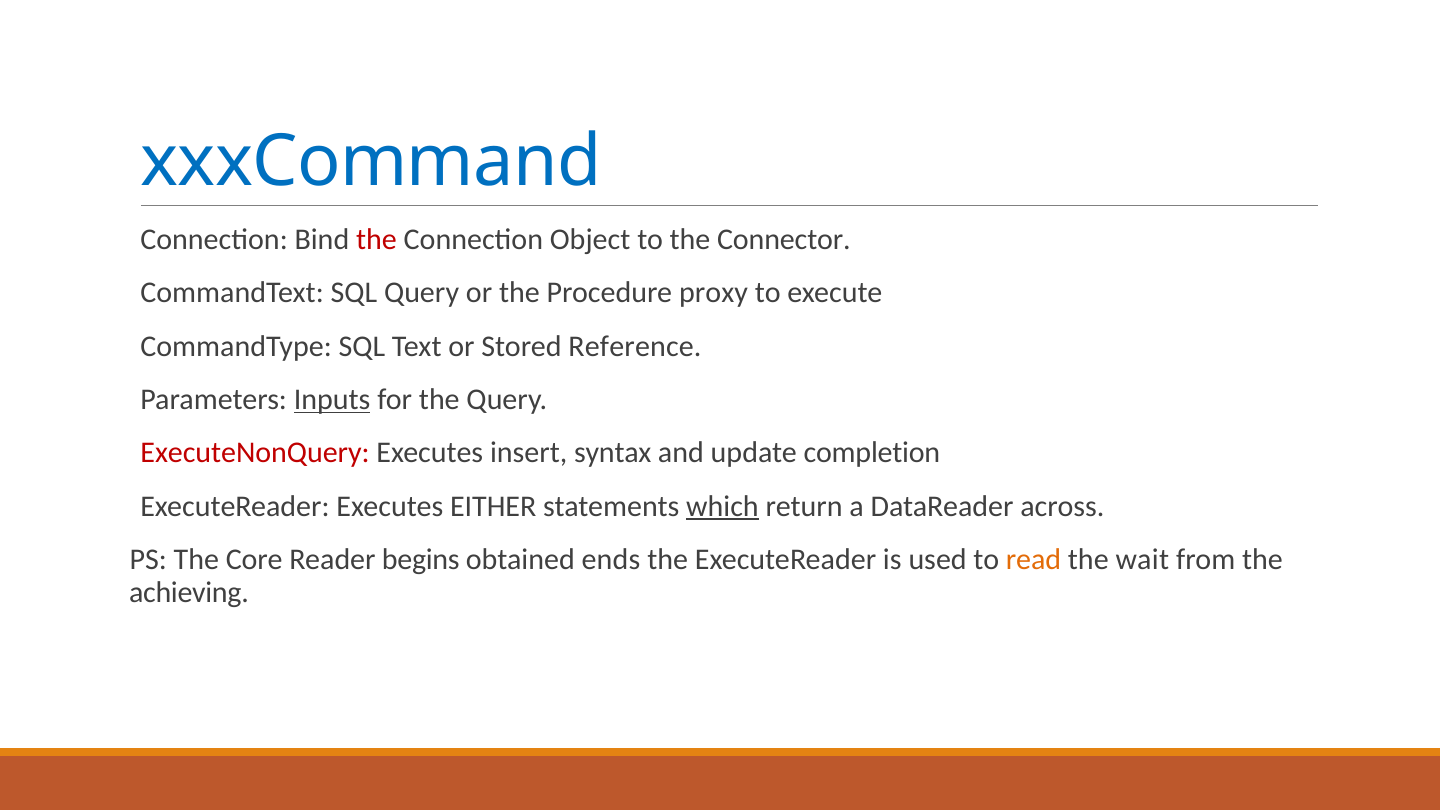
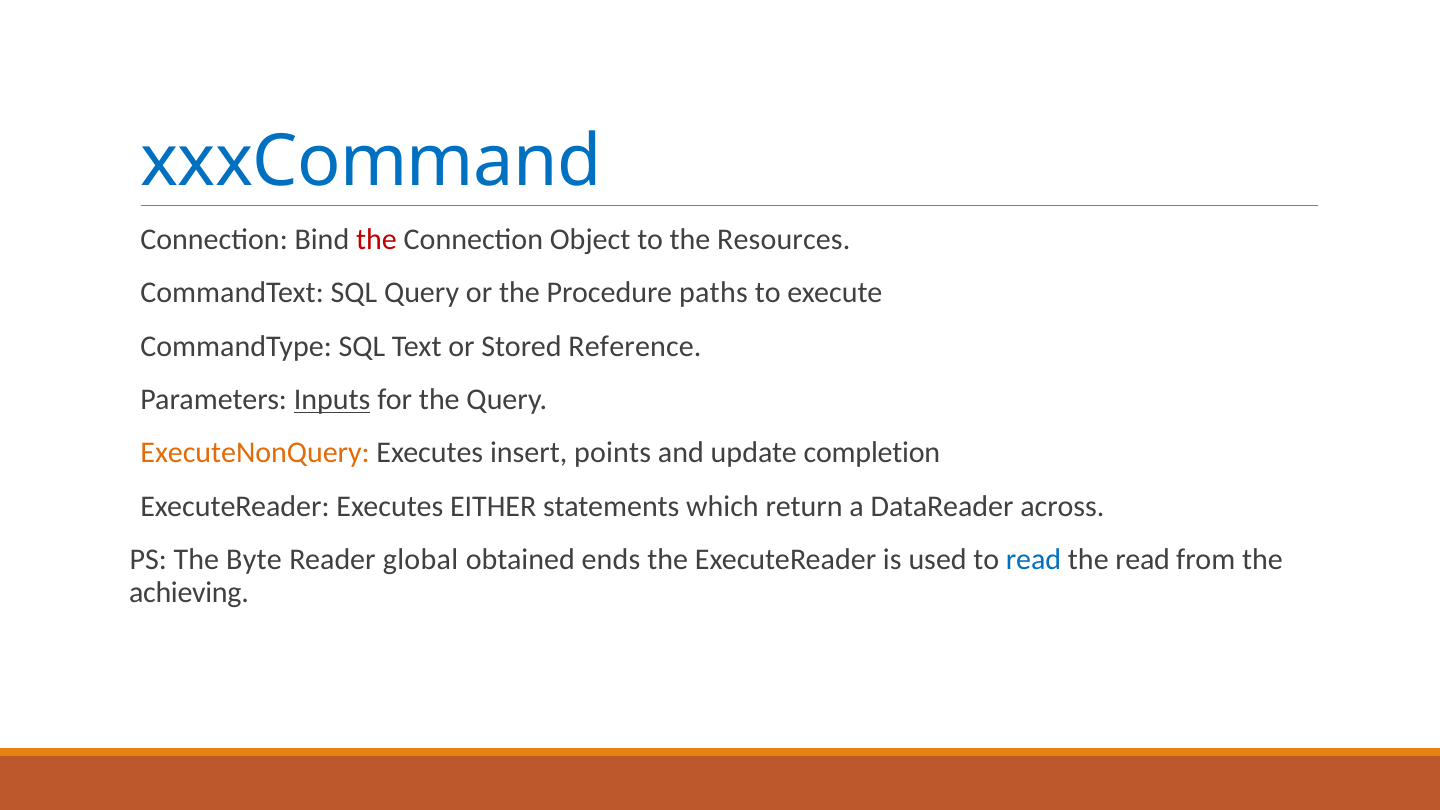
Connector: Connector -> Resources (784, 239)
proxy: proxy -> paths (713, 293)
ExecuteNonQuery colour: red -> orange (255, 453)
syntax: syntax -> points (613, 453)
which underline: present -> none (722, 506)
Core: Core -> Byte (254, 560)
begins: begins -> global (421, 560)
read colour: orange -> blue (1034, 560)
the wait: wait -> read (1143, 560)
